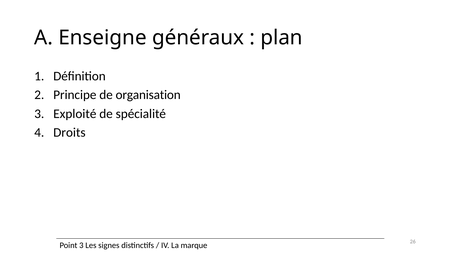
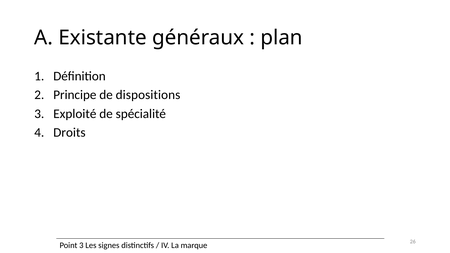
Enseigne: Enseigne -> Existante (103, 38)
organisation: organisation -> dispositions (148, 95)
